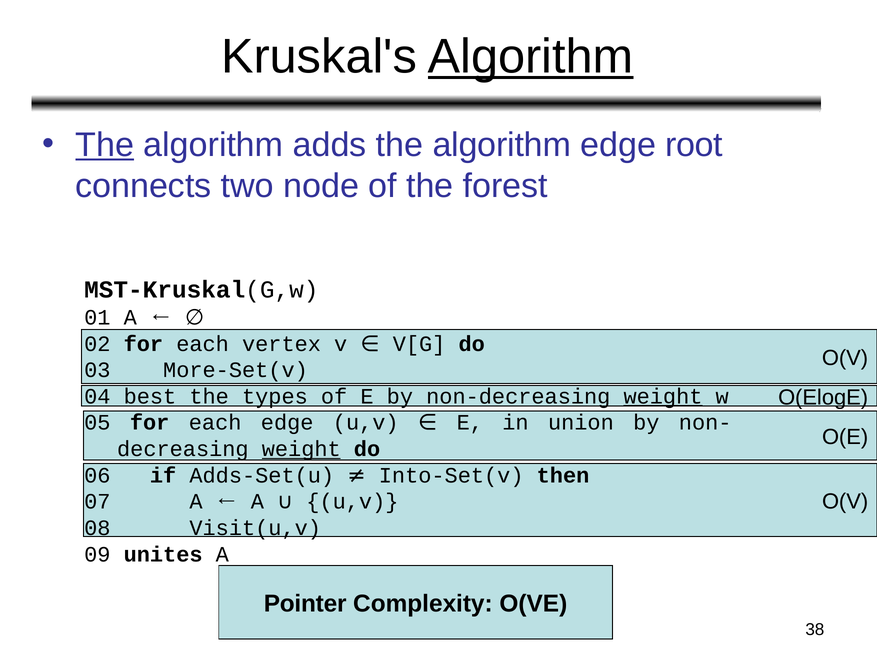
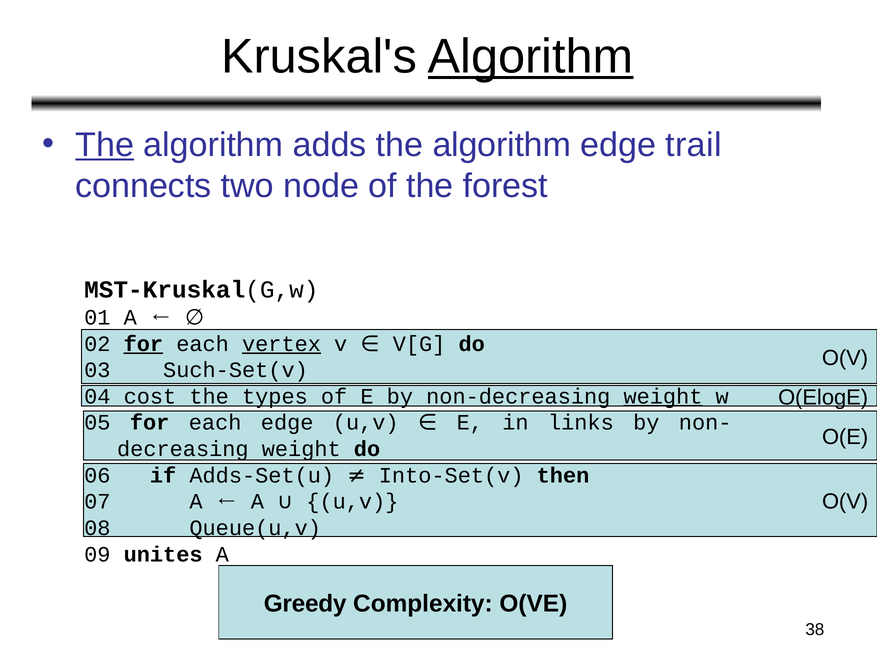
root: root -> trail (694, 145)
for underline: none -> present (143, 344)
vertex underline: none -> present (282, 344)
More-Set(v: More-Set(v -> Such-Set(v (235, 370)
best: best -> cost (150, 396)
union: union -> links (581, 423)
weight underline: present -> none (301, 449)
Visit(u,v: Visit(u,v -> Queue(u,v (255, 528)
Pointer: Pointer -> Greedy (305, 604)
